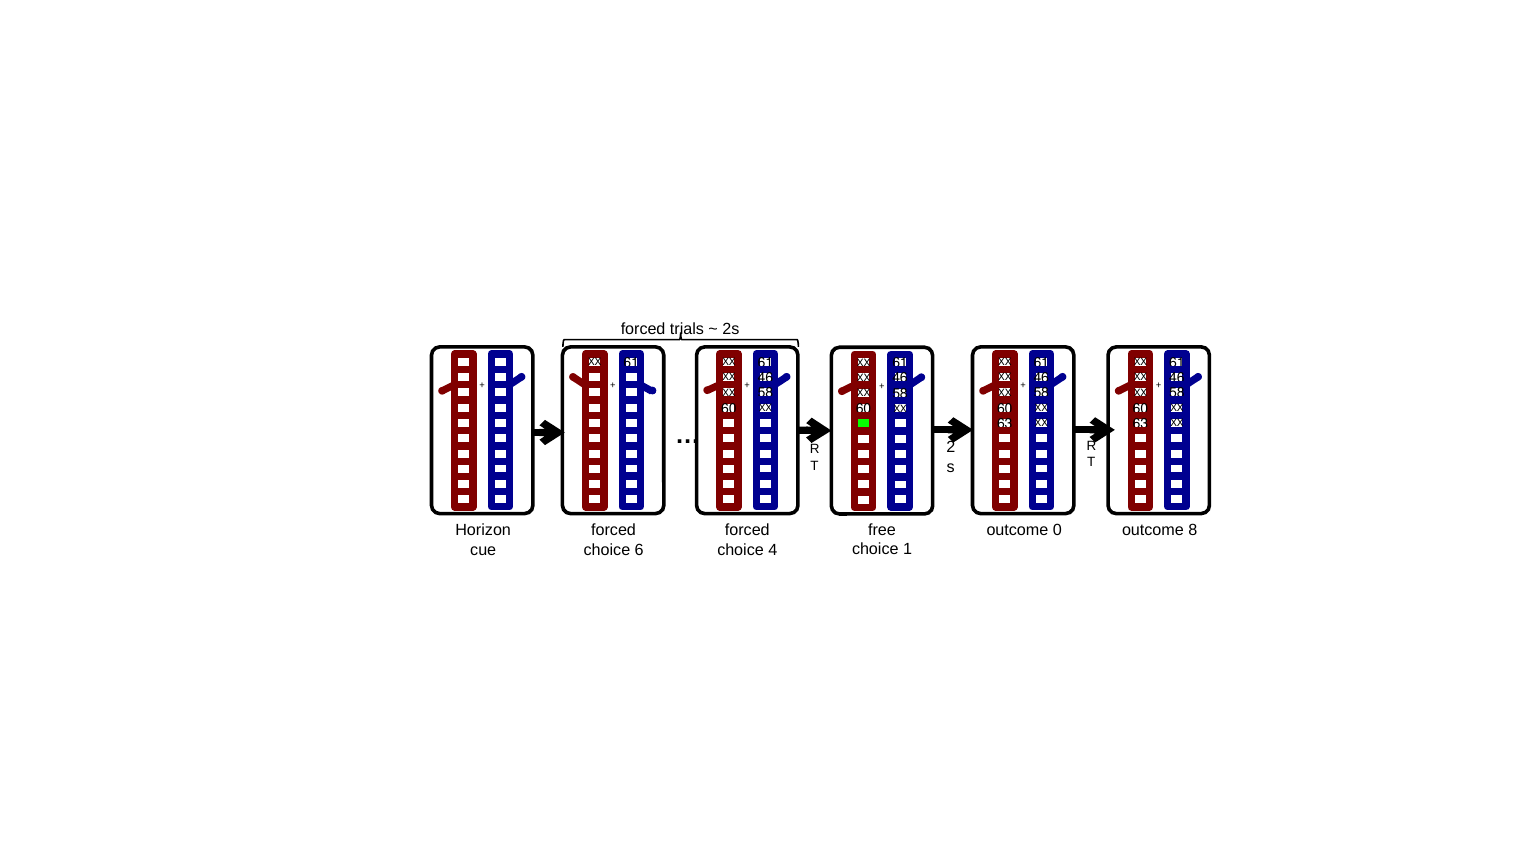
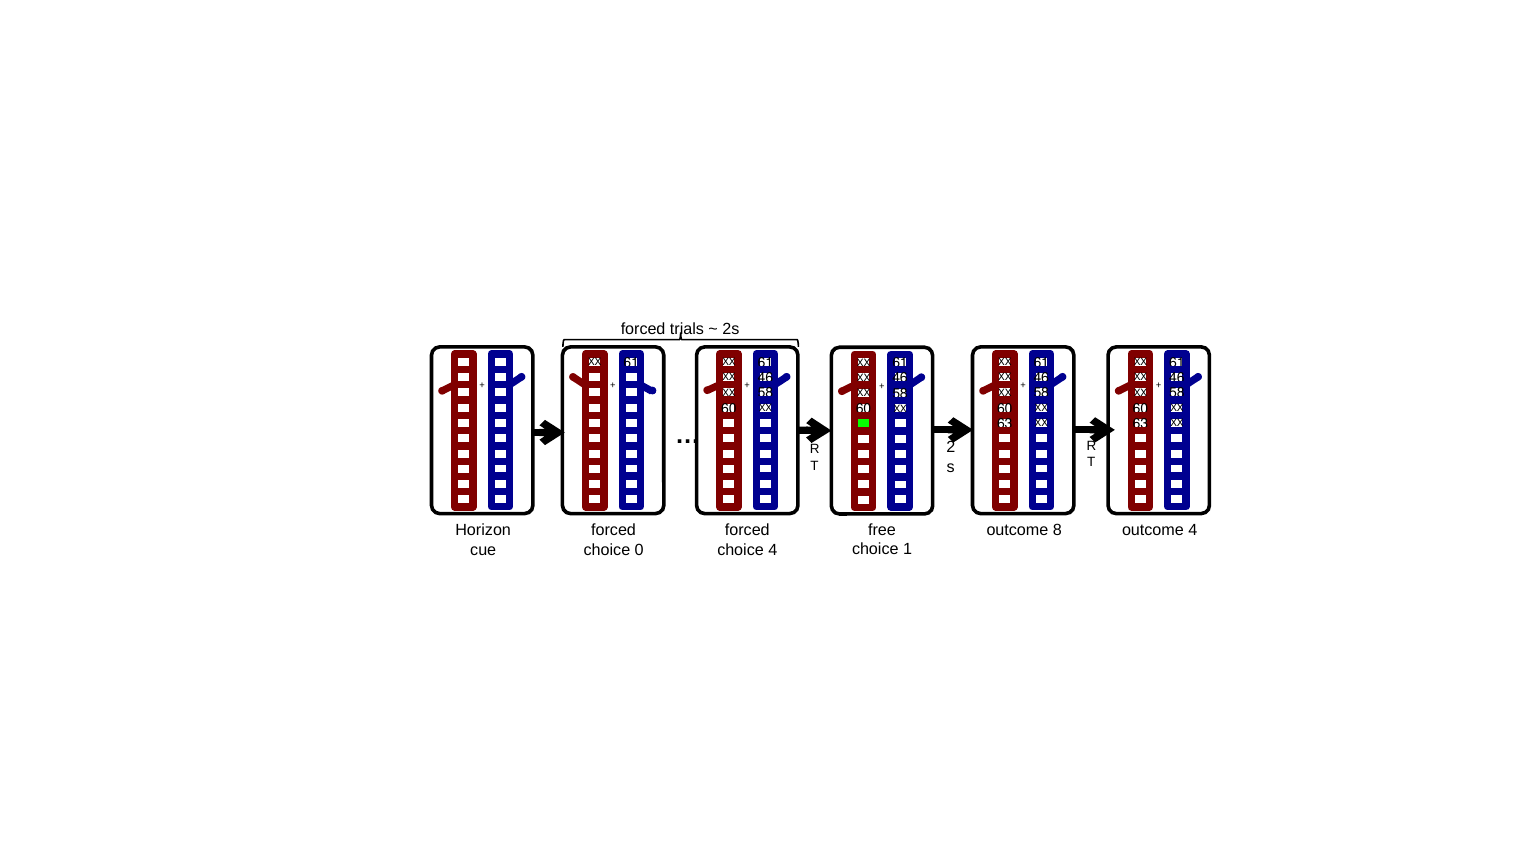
0: 0 -> 8 (1057, 531)
outcome 8: 8 -> 4 (1193, 531)
6: 6 -> 0 (639, 550)
